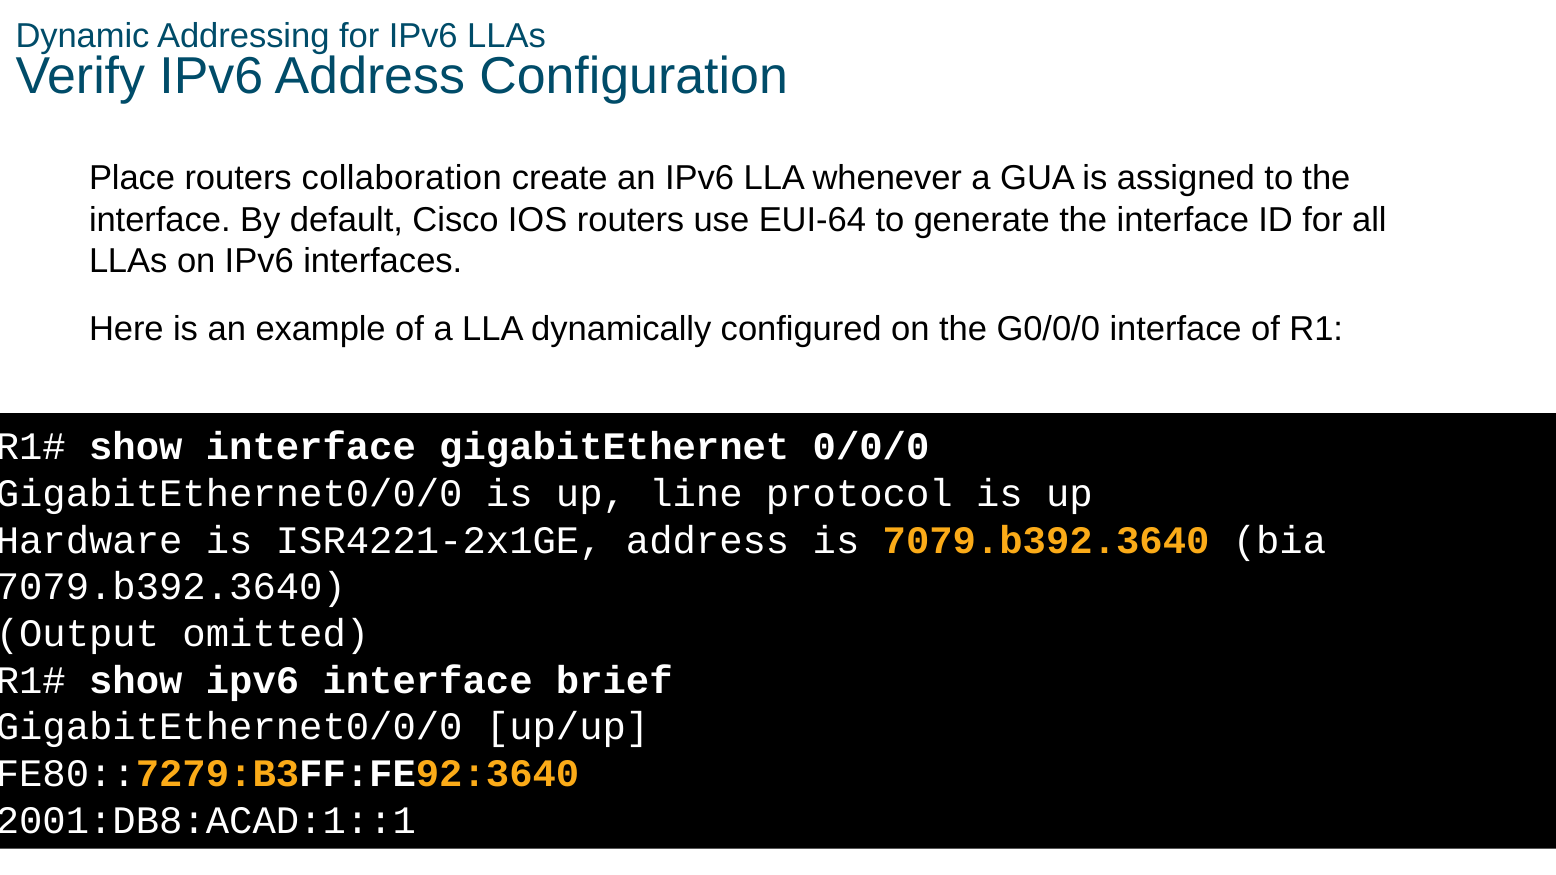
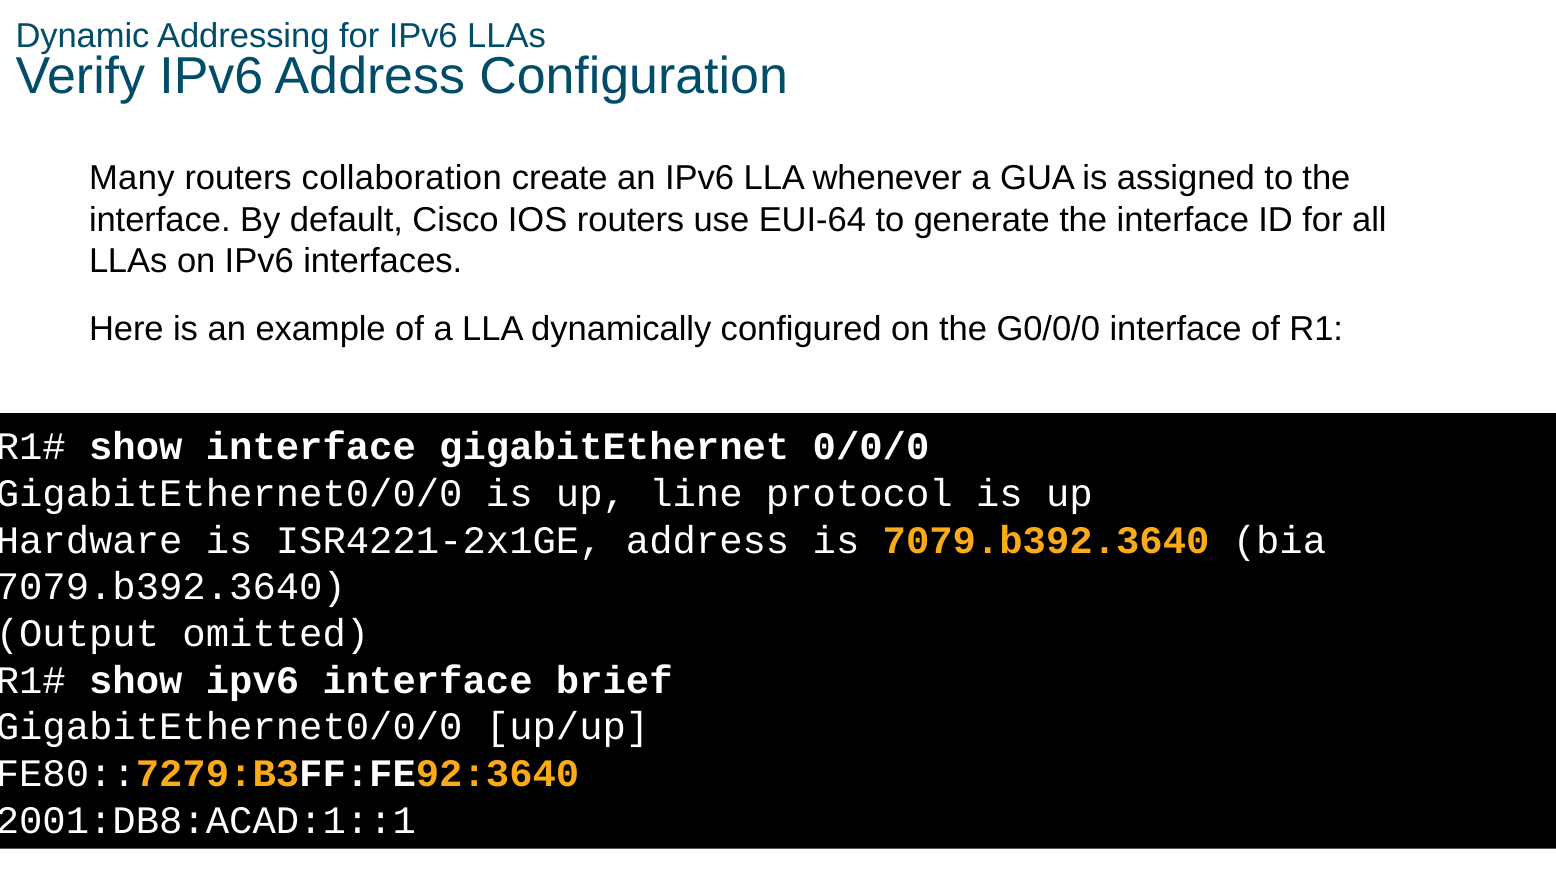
Place: Place -> Many (132, 178)
